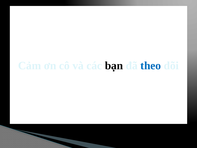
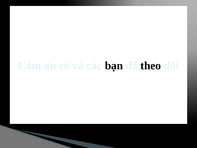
theo colour: blue -> black (151, 66)
